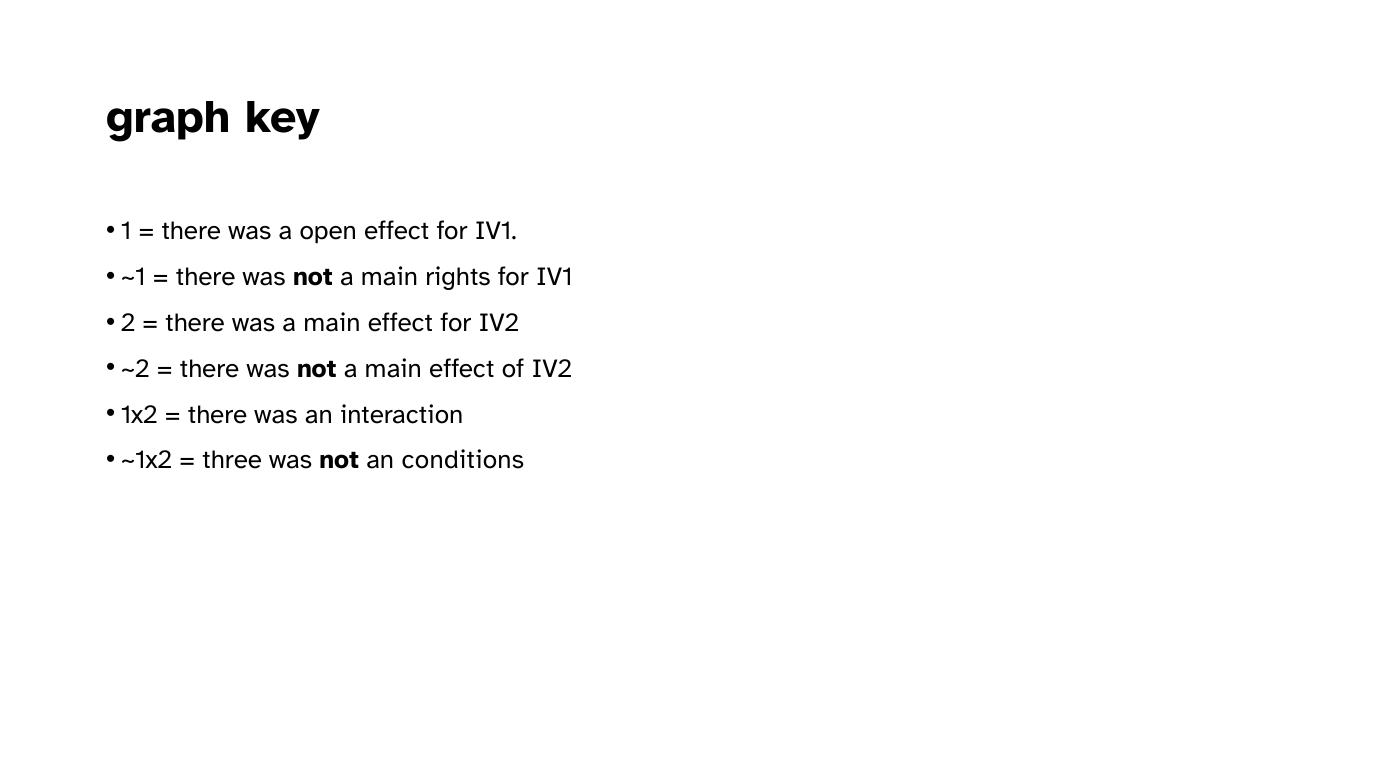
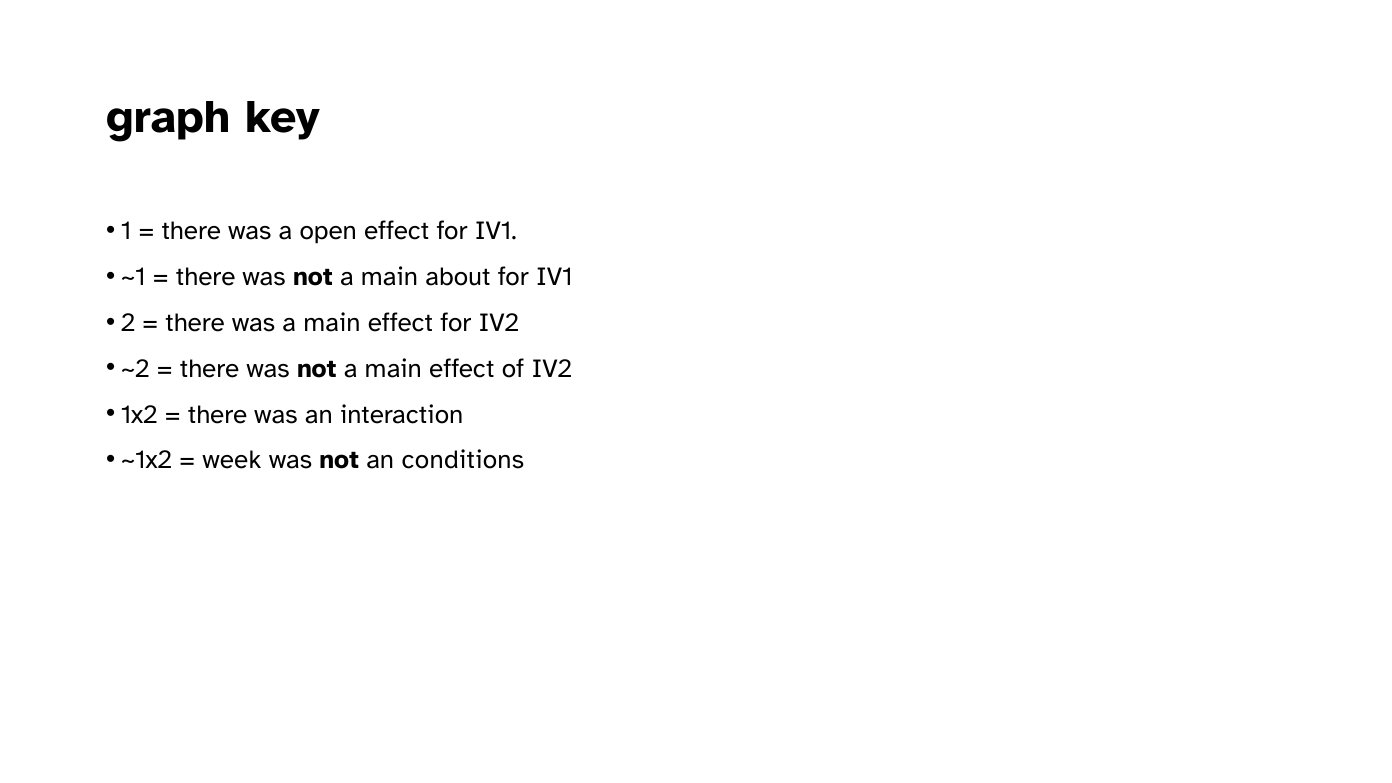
rights: rights -> about (458, 277)
three: three -> week (232, 460)
